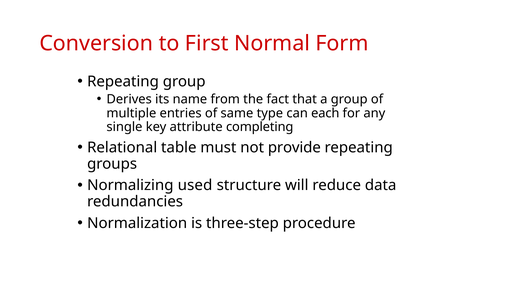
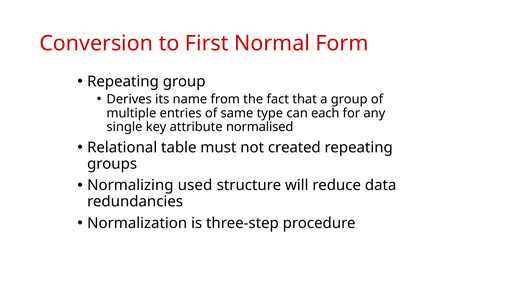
completing: completing -> normalised (260, 127)
provide: provide -> created (294, 148)
